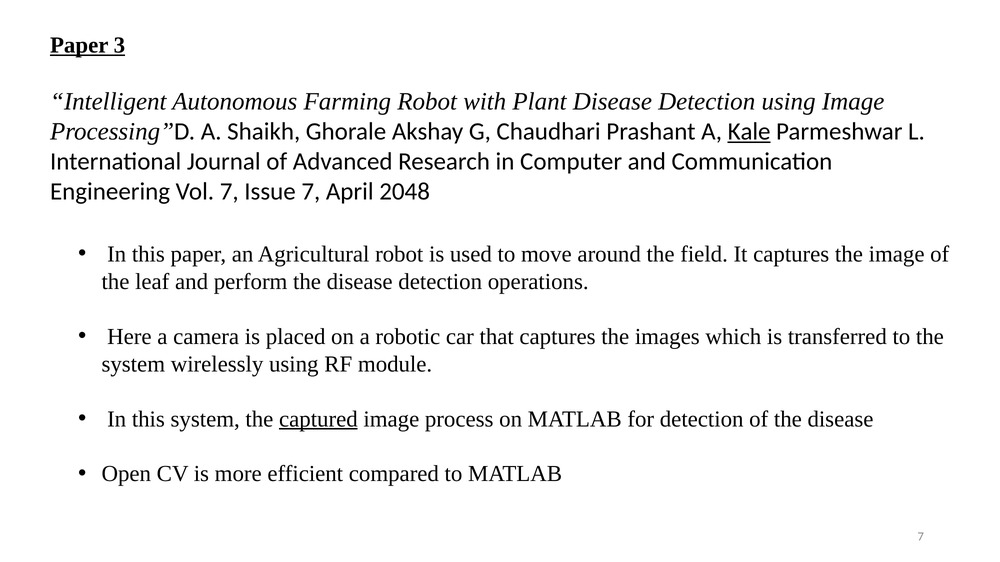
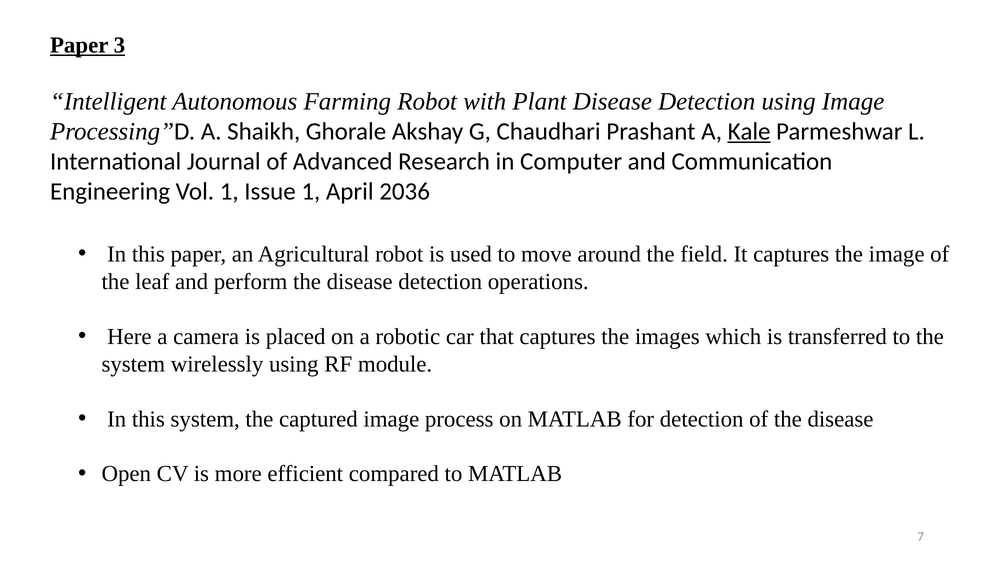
Vol 7: 7 -> 1 (229, 192)
Issue 7: 7 -> 1 (311, 192)
2048: 2048 -> 2036 (405, 192)
captured underline: present -> none (318, 419)
